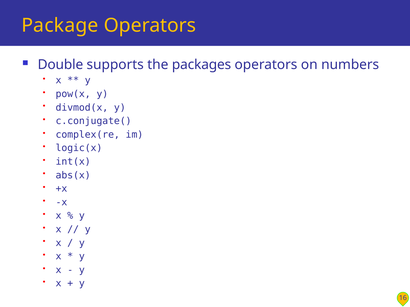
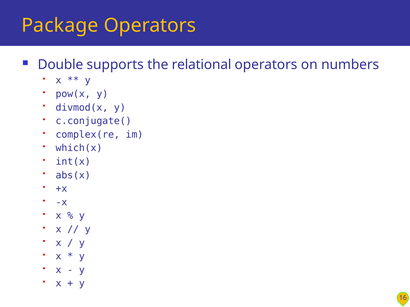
packages: packages -> relational (202, 65)
logic(x: logic(x -> which(x (79, 148)
